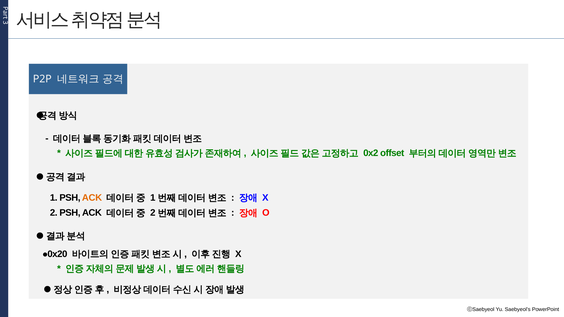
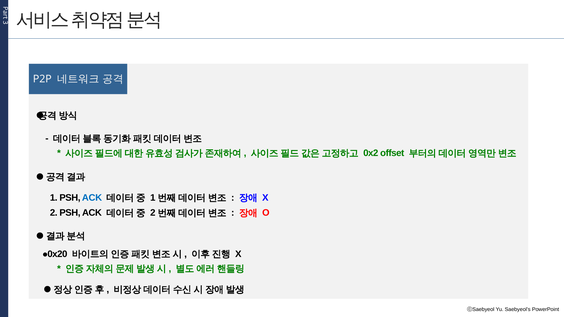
ACK colour: orange -> blue (92, 198)
